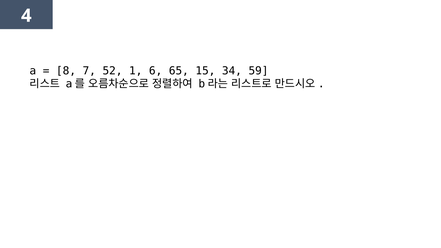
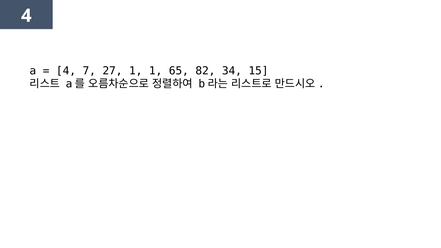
8: 8 -> 4 (66, 71)
52: 52 -> 27 (112, 71)
1 6: 6 -> 1 (156, 71)
15: 15 -> 82 (205, 71)
59: 59 -> 15 (258, 71)
